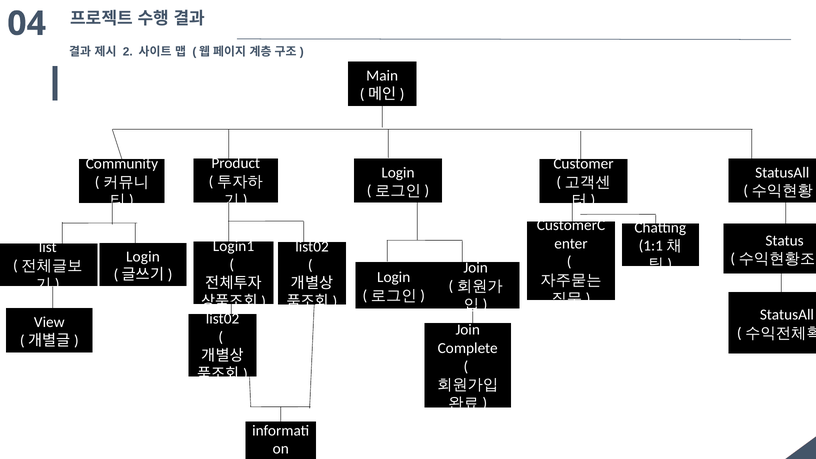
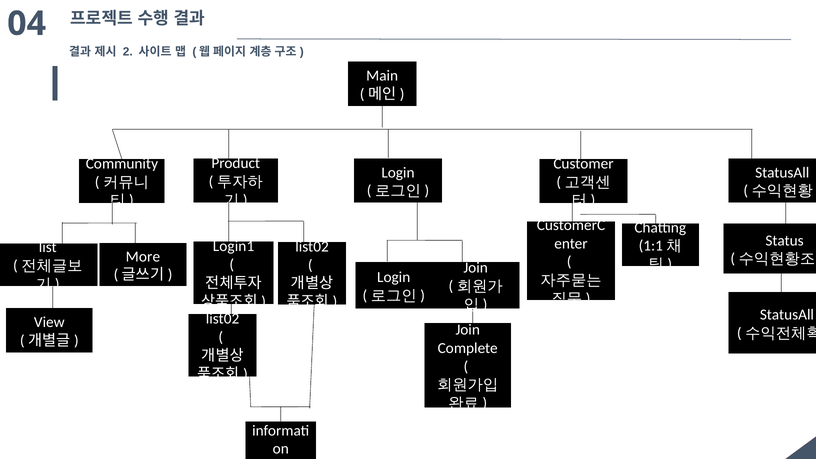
Login: Login -> More (143, 257)
